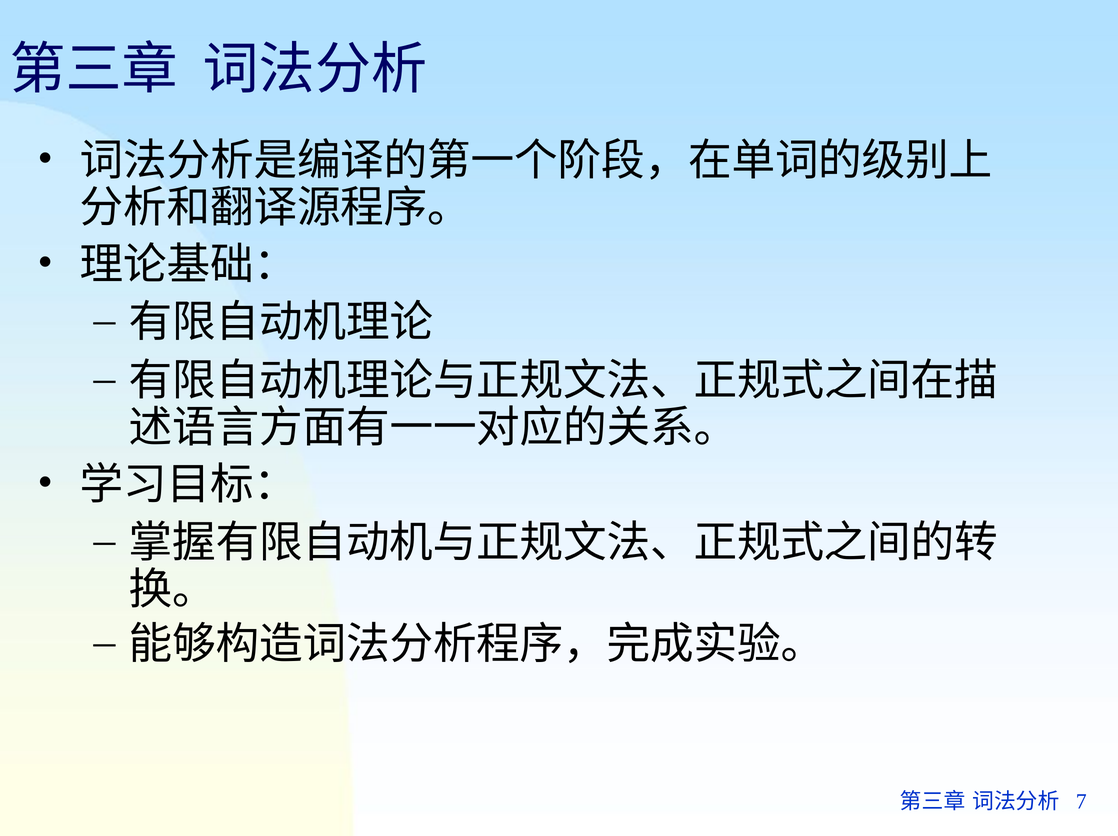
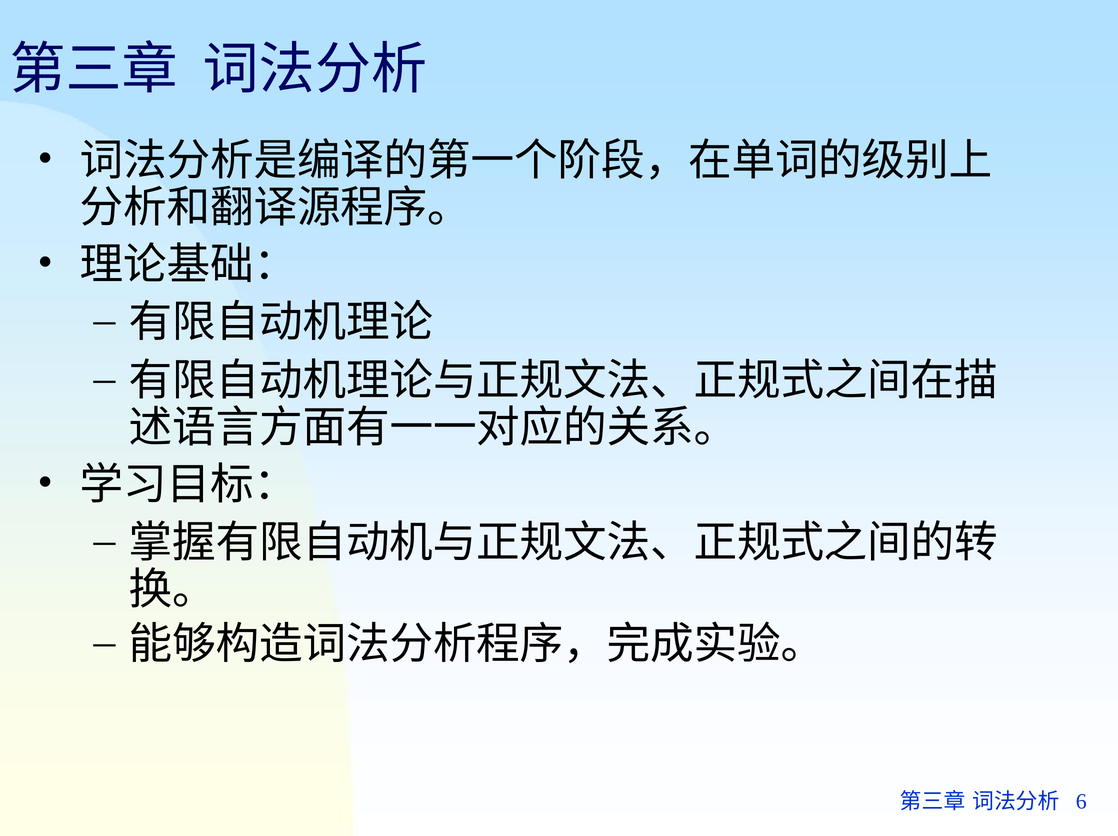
7: 7 -> 6 (1081, 802)
